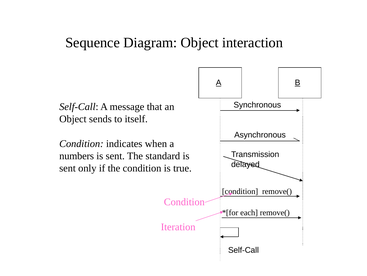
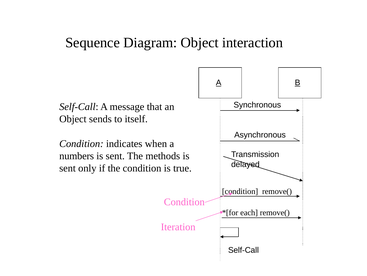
standard: standard -> methods (163, 155)
